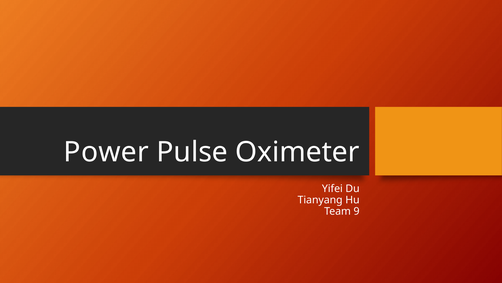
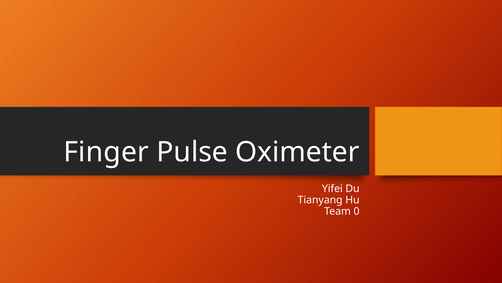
Power: Power -> Finger (106, 152)
9: 9 -> 0 (357, 211)
